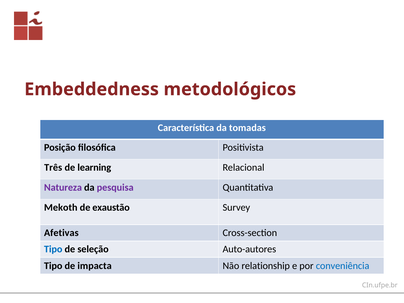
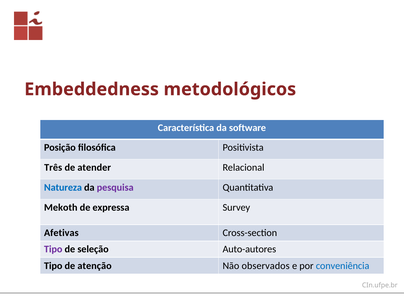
tomadas: tomadas -> software (248, 128)
learning: learning -> atender (94, 168)
Natureza colour: purple -> blue (63, 187)
exaustão: exaustão -> expressa (111, 207)
Tipo colour: blue -> purple (53, 249)
impacta: impacta -> atenção (95, 266)
relationship: relationship -> observados (266, 266)
